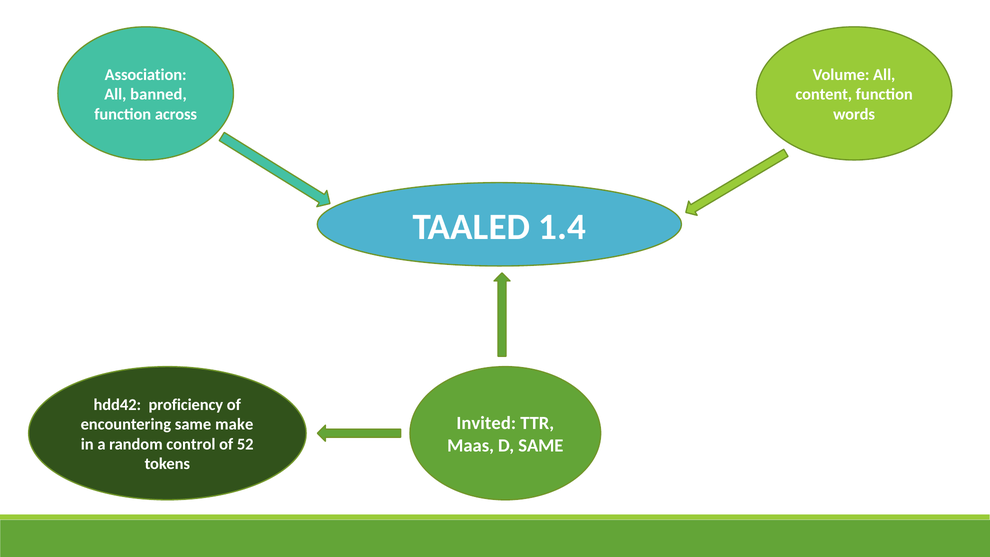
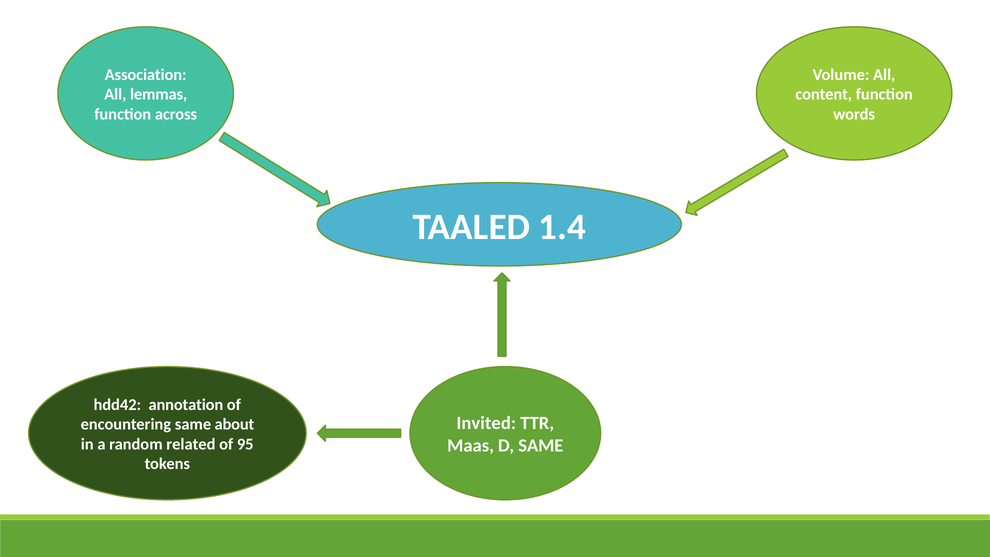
banned: banned -> lemmas (159, 95)
proficiency: proficiency -> annotation (186, 405)
make: make -> about (234, 424)
control: control -> related (191, 444)
52: 52 -> 95 (245, 444)
